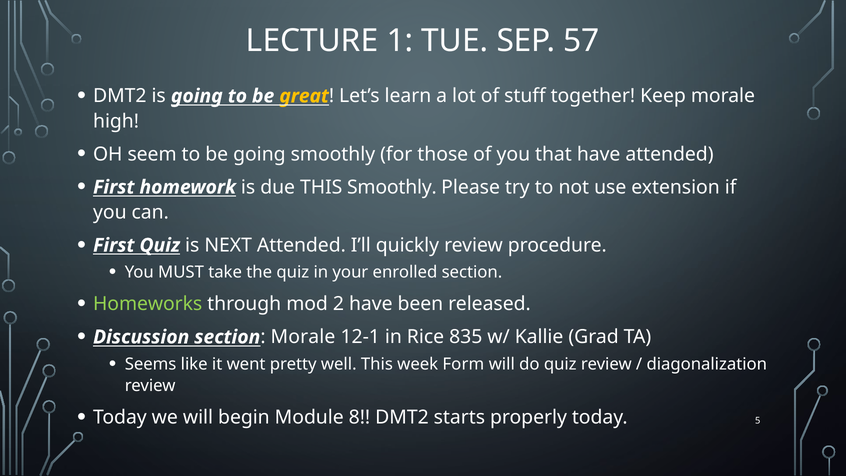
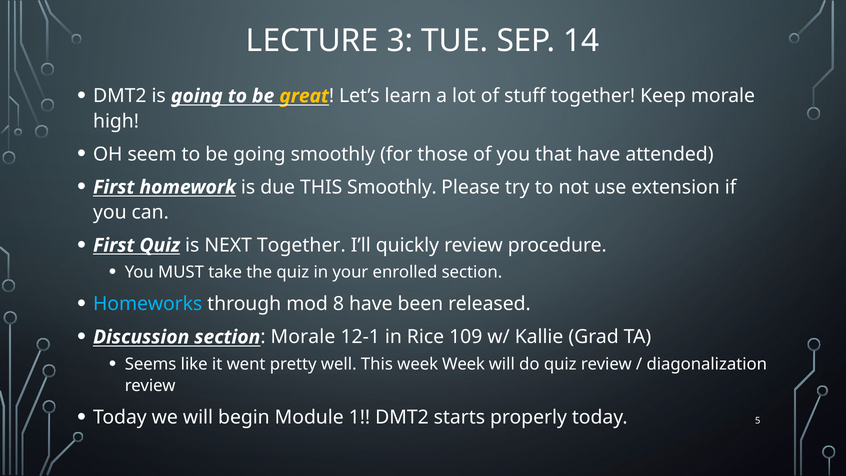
1: 1 -> 3 (400, 41)
57: 57 -> 14 (581, 41)
NEXT Attended: Attended -> Together (301, 245)
Homeworks colour: light green -> light blue (148, 304)
2: 2 -> 8 (339, 304)
835: 835 -> 109 (466, 337)
week Form: Form -> Week (463, 364)
8: 8 -> 1 (359, 417)
